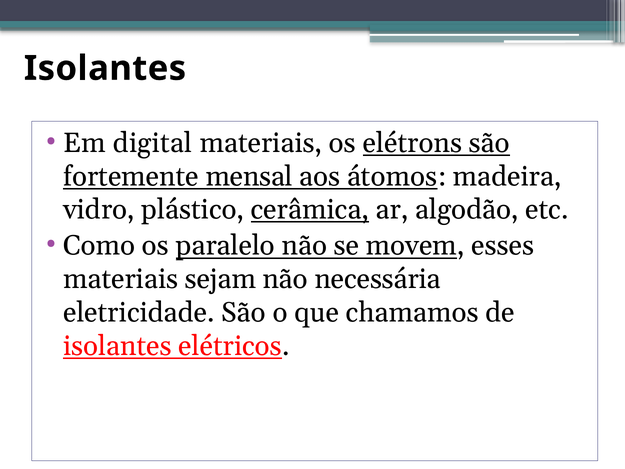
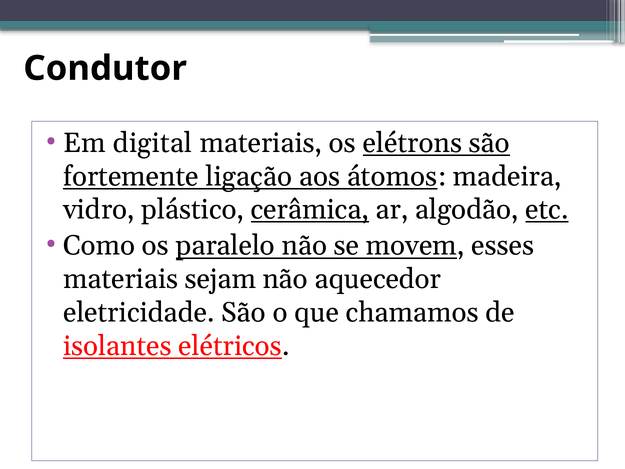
Isolantes: Isolantes -> Condutor (105, 68)
mensal: mensal -> ligação (249, 176)
etc underline: none -> present (547, 210)
necessária: necessária -> aquecedor (378, 279)
